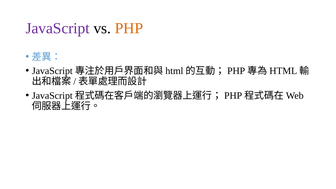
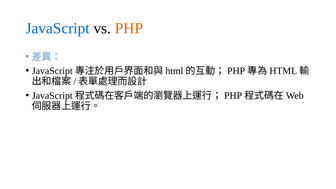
JavaScript colour: purple -> blue (58, 28)
